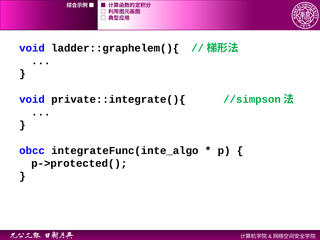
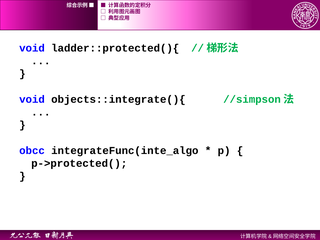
ladder::graphelem(){: ladder::graphelem(){ -> ladder::protected(){ (115, 48)
private::integrate(){: private::integrate(){ -> objects::integrate(){ (118, 99)
